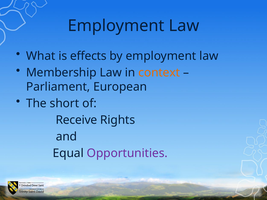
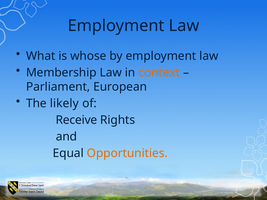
effects: effects -> whose (88, 56)
short: short -> likely (64, 103)
Opportunities colour: purple -> orange (127, 153)
